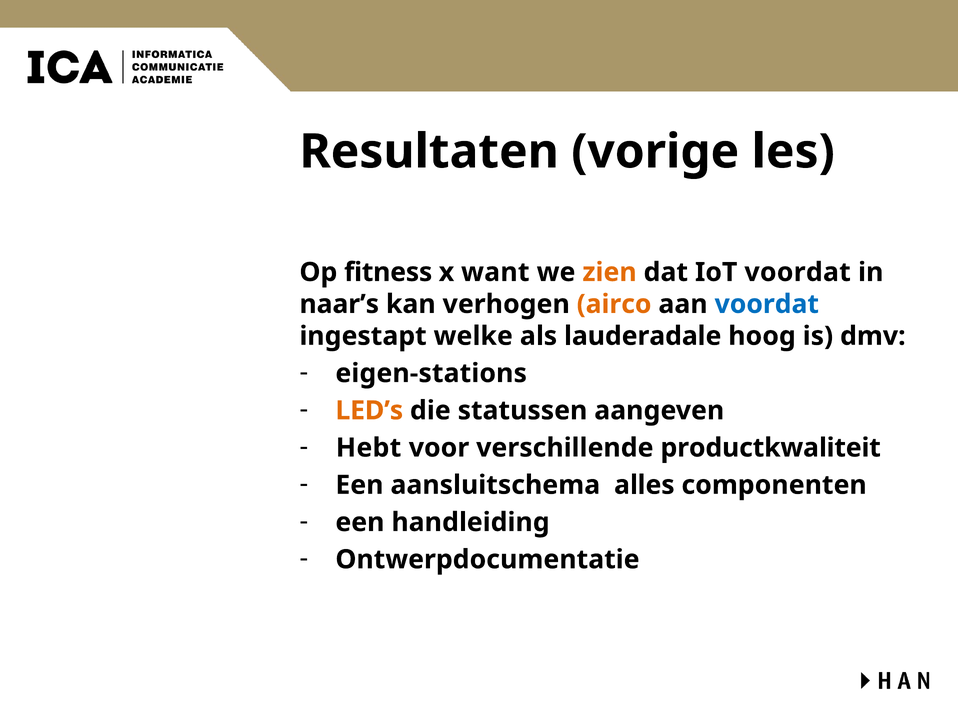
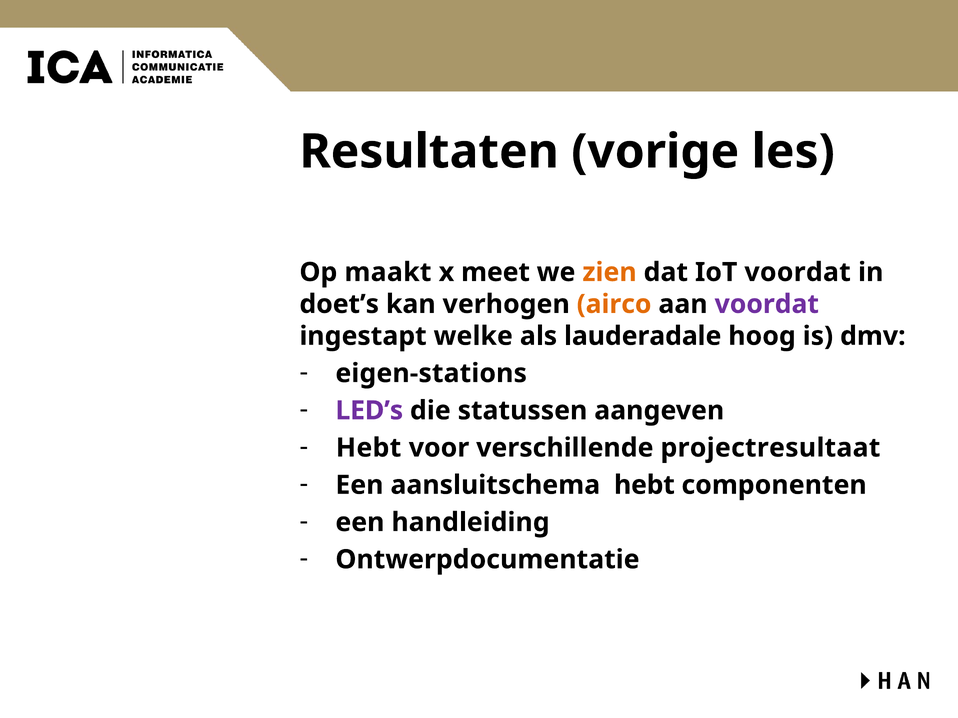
fitness: fitness -> maakt (388, 272)
want: want -> meet (496, 272)
naar’s: naar’s -> doet’s (339, 304)
voordat colour: blue -> purple (767, 304)
LED’s colour: orange -> purple (369, 411)
productkwaliteit: productkwaliteit -> projectresultaat (770, 448)
aansluitschema alles: alles -> hebt (644, 485)
